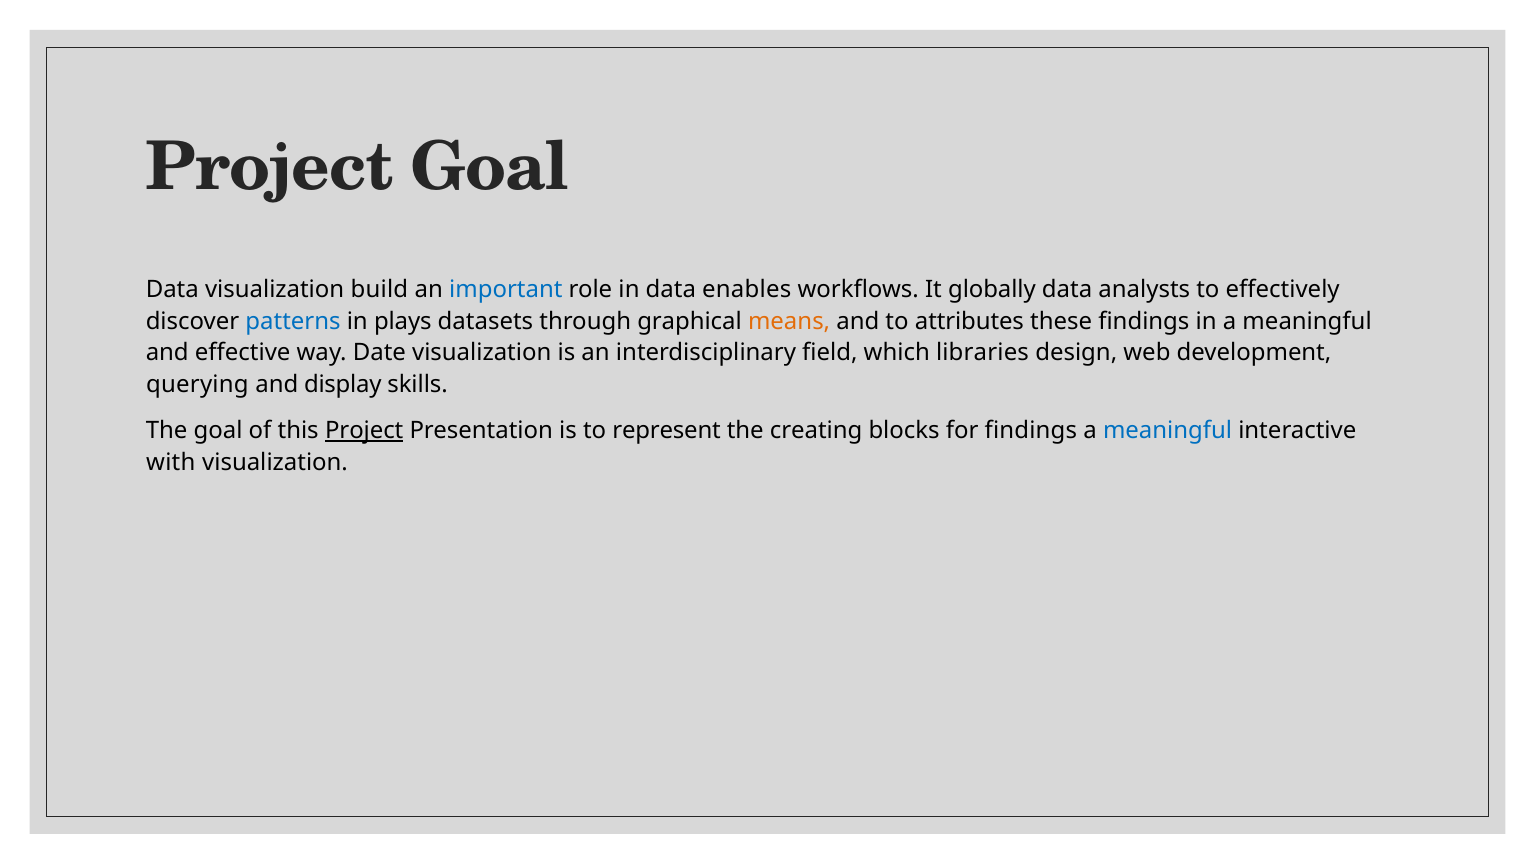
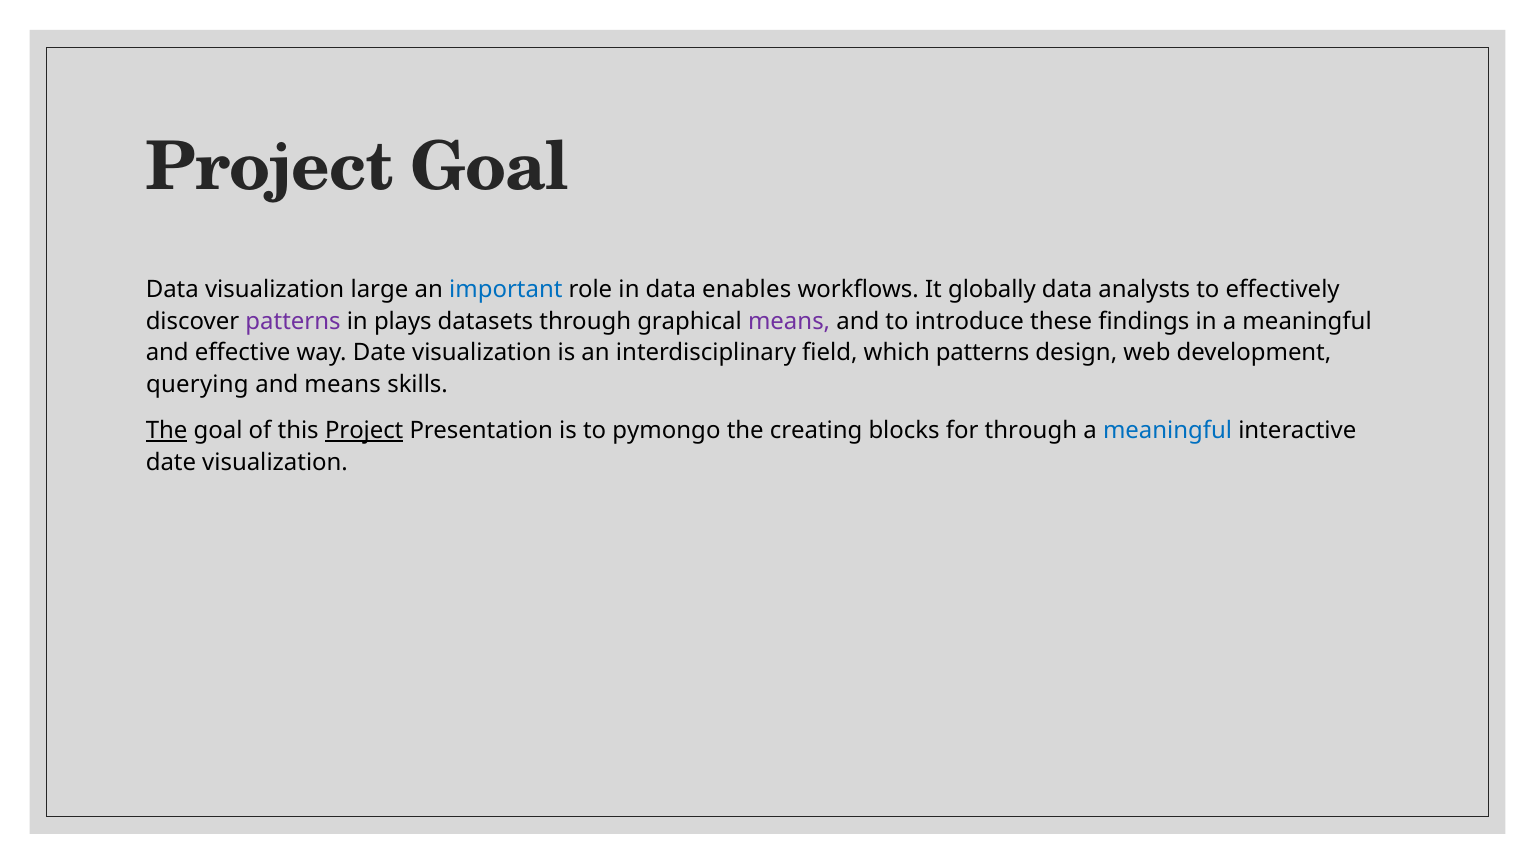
build: build -> large (380, 289)
patterns colour: blue -> purple (293, 321)
means colour: orange -> purple (789, 321)
attributes: attributes -> introduce (969, 321)
which libraries: libraries -> patterns (983, 353)
and display: display -> means (343, 384)
The underline: none -> present (167, 430)
represent: represent -> pymongo (666, 430)
for findings: findings -> through (1031, 430)
with: with -> date (171, 462)
